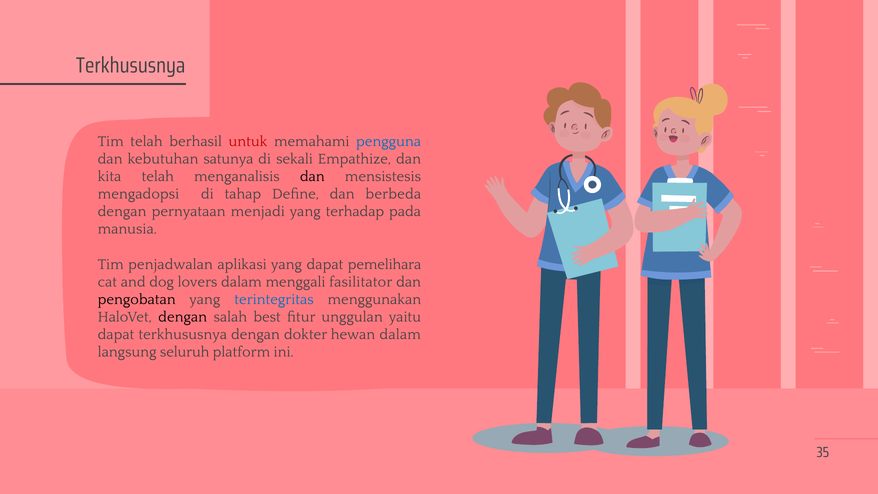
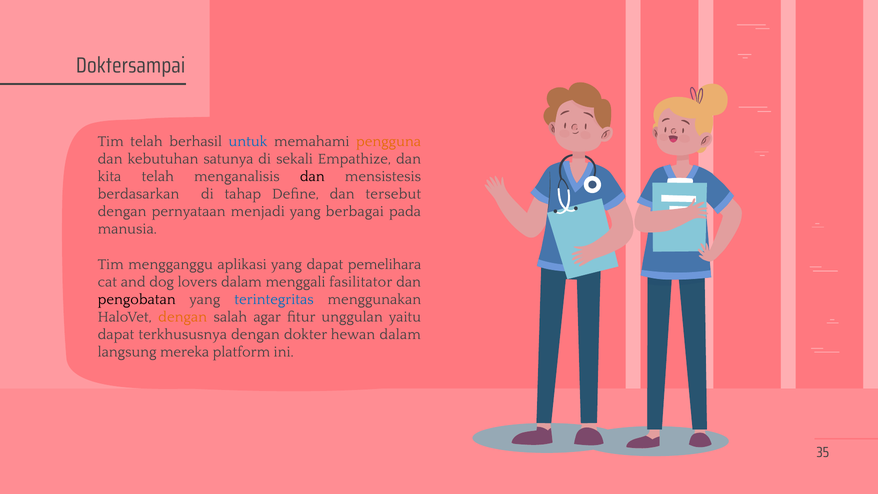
Terkhususnya: Terkhususnya -> Doktersampai (131, 66)
untuk colour: red -> blue (248, 141)
pengguna colour: blue -> orange (389, 141)
mengadopsi: mengadopsi -> berdasarkan (139, 194)
berbeda: berbeda -> tersebut (393, 194)
terhadap: terhadap -> berbagai (355, 212)
penjadwalan: penjadwalan -> mengganggu (171, 264)
dengan colour: black -> orange (183, 317)
best: best -> agar (267, 317)
seluruh: seluruh -> mereka (185, 352)
